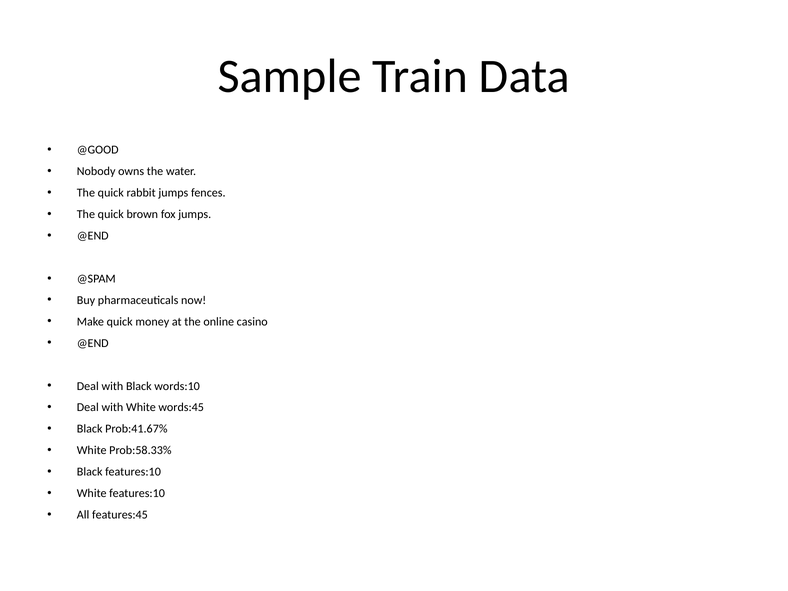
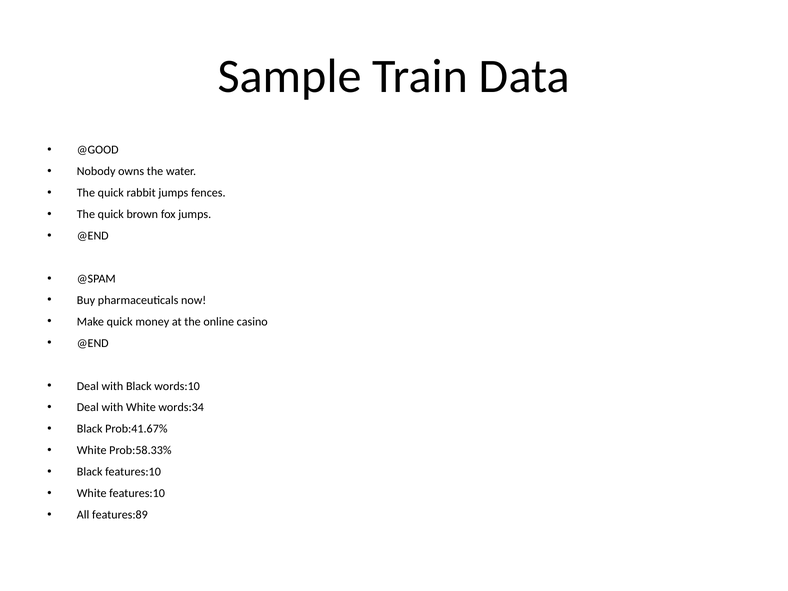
words:45: words:45 -> words:34 (181, 408)
features:45: features:45 -> features:89 (120, 515)
